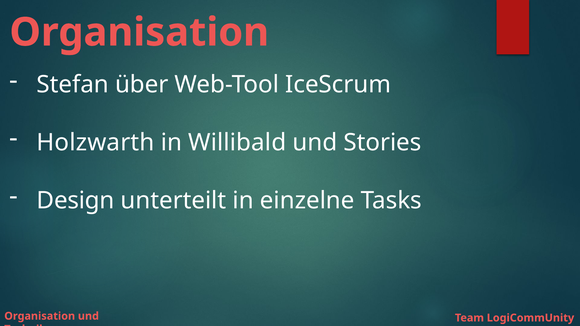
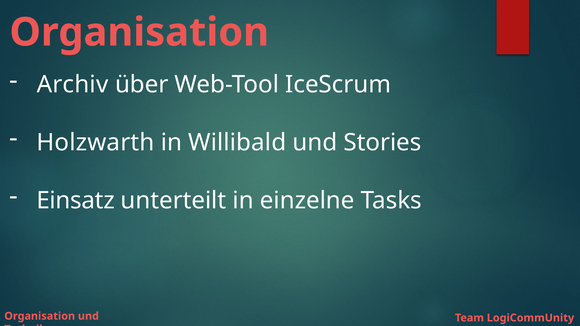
Stefan: Stefan -> Archiv (73, 85)
Design: Design -> Einsatz (76, 201)
